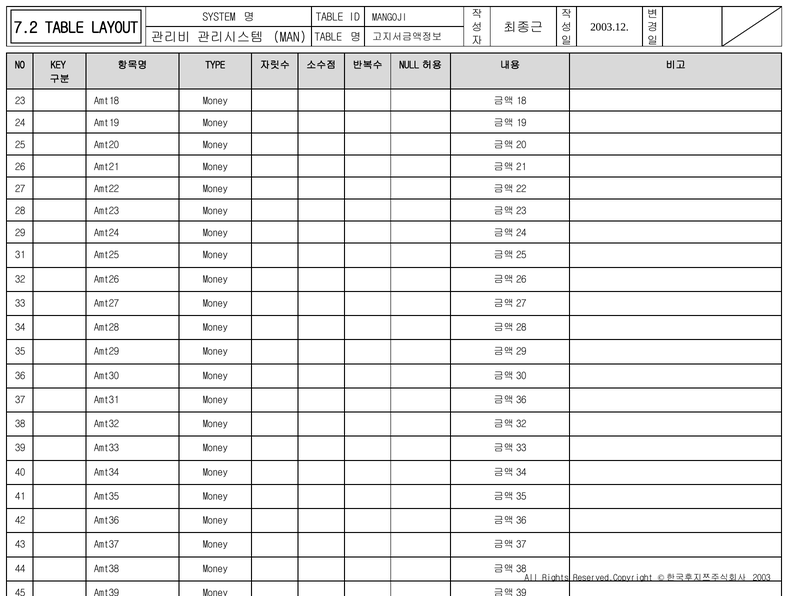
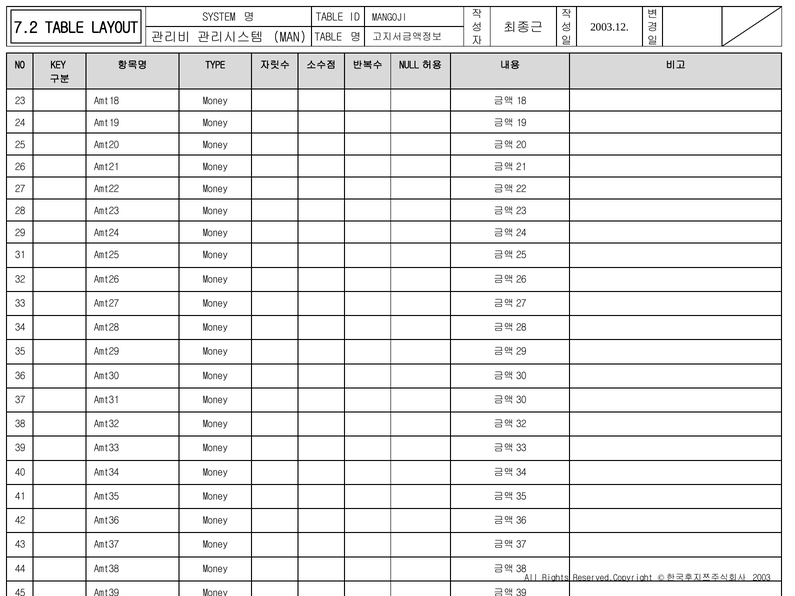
36: 36 -> 30 (521, 400)
